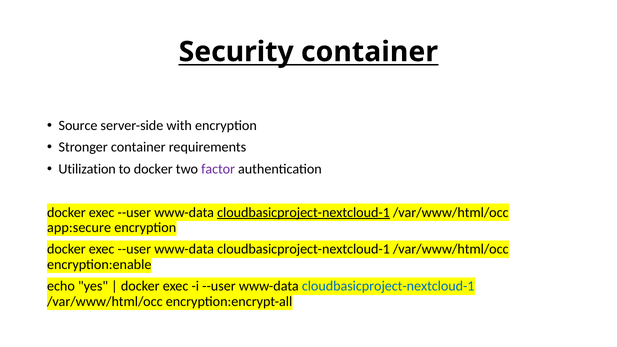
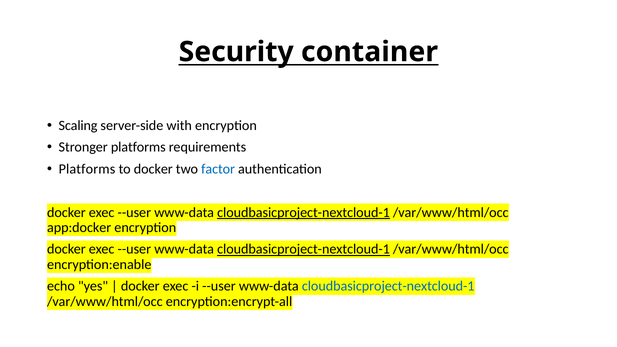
Source: Source -> Scaling (78, 126)
Stronger container: container -> platforms (138, 147)
Utilization: Utilization -> Platforms (87, 169)
factor colour: purple -> blue (218, 169)
app:secure: app:secure -> app:docker (79, 228)
cloudbasicproject-nextcloud-1 underline: none -> present (303, 249)
